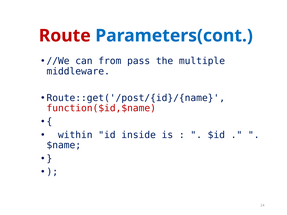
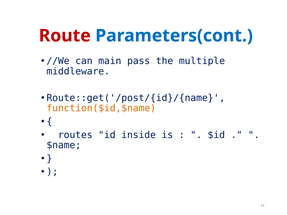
from: from -> main (110, 61)
function($id,$name colour: red -> orange (101, 108)
within: within -> routes (75, 135)
